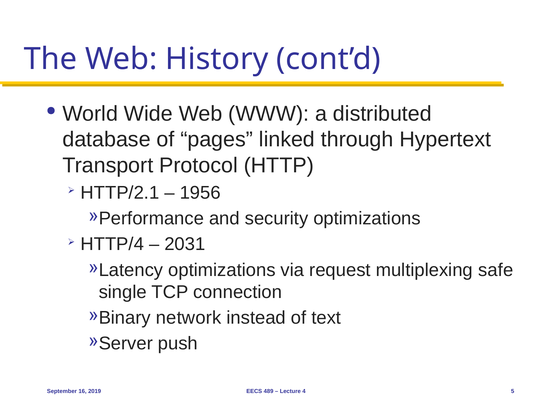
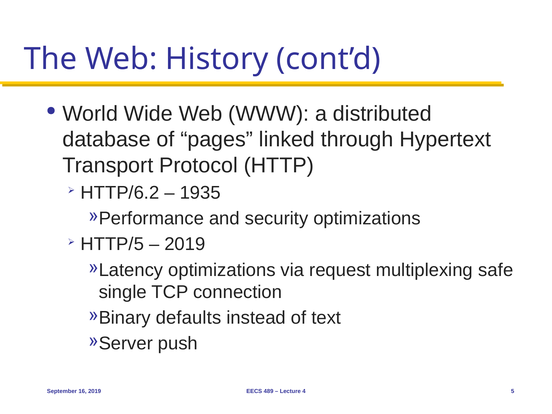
HTTP/2.1: HTTP/2.1 -> HTTP/6.2 (120, 193)
1956: 1956 -> 1935 (200, 193)
HTTP/4: HTTP/4 -> HTTP/5 (112, 244)
2031: 2031 -> 2019 (185, 244)
network: network -> defaults (189, 318)
